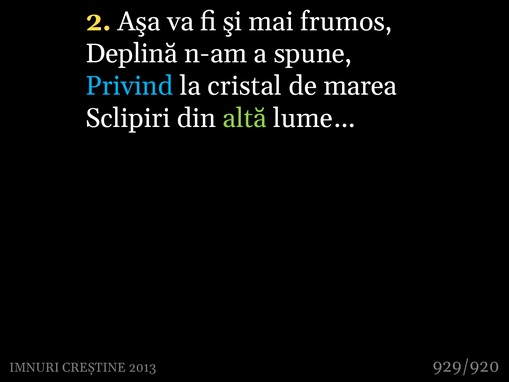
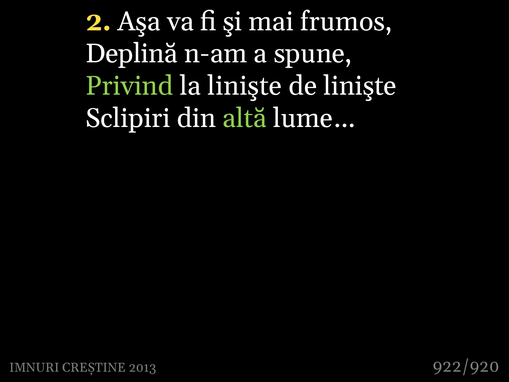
Privind colour: light blue -> light green (129, 86)
la cristal: cristal -> linişte (245, 86)
de marea: marea -> linişte (360, 86)
929/920: 929/920 -> 922/920 (466, 366)
